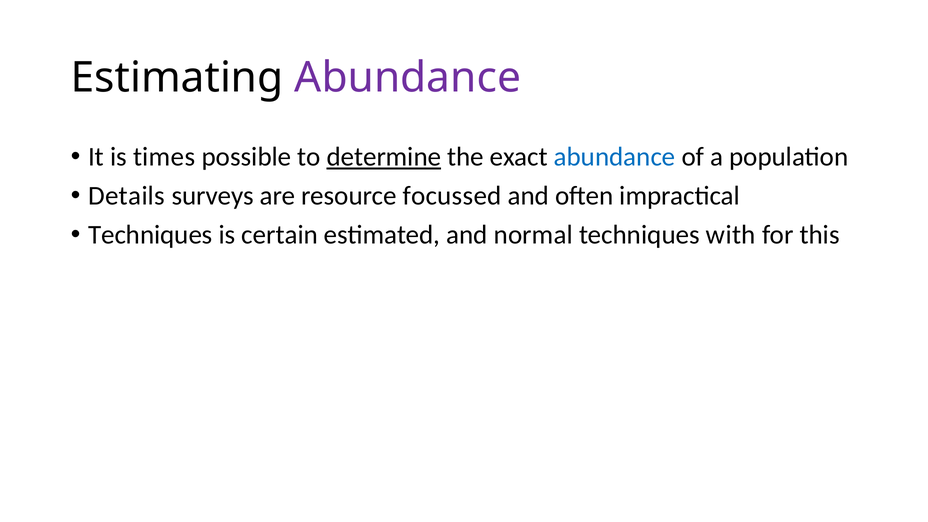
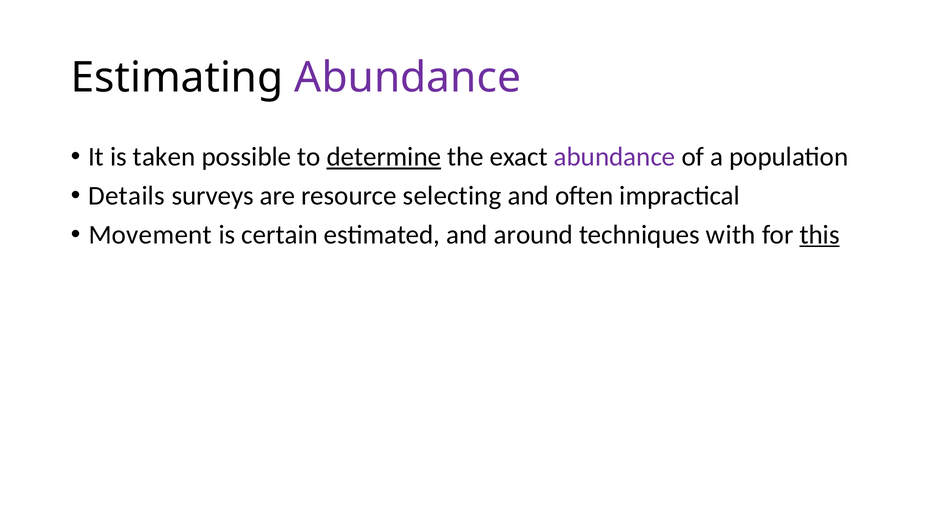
times: times -> taken (164, 157)
abundance colour: blue -> purple (615, 157)
focussed: focussed -> selecting (452, 196)
Techniques: Techniques -> Movement (150, 235)
normal: normal -> around (533, 235)
this underline: none -> present (820, 235)
